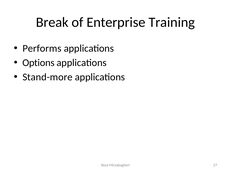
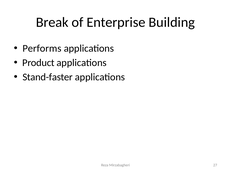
Training: Training -> Building (172, 22)
Options: Options -> Product (38, 63)
Stand-more: Stand-more -> Stand-faster (48, 77)
